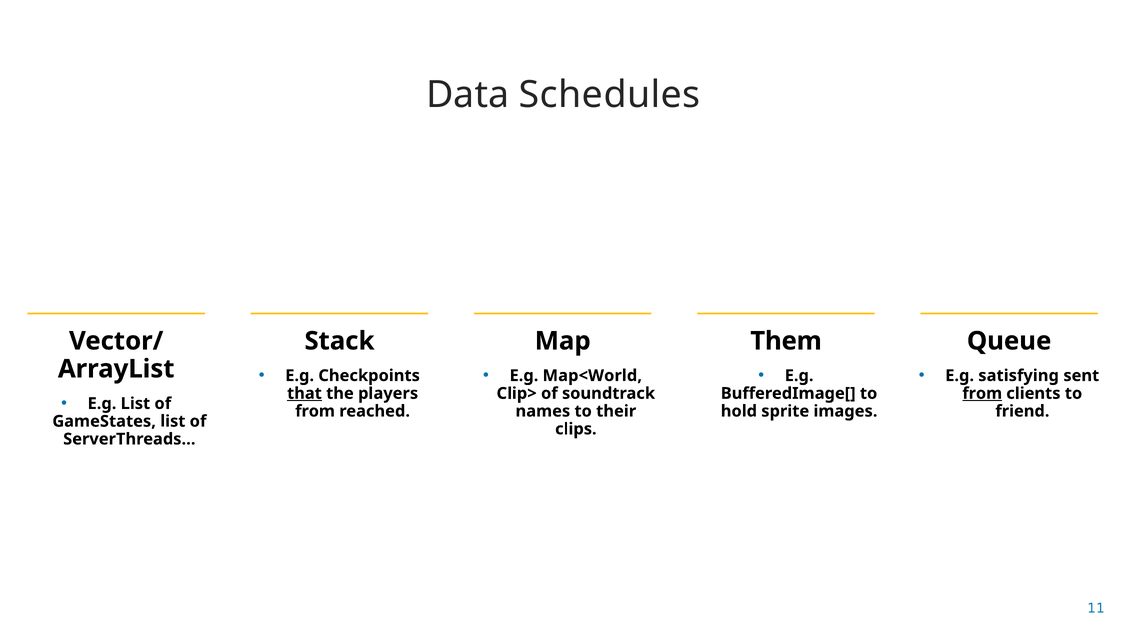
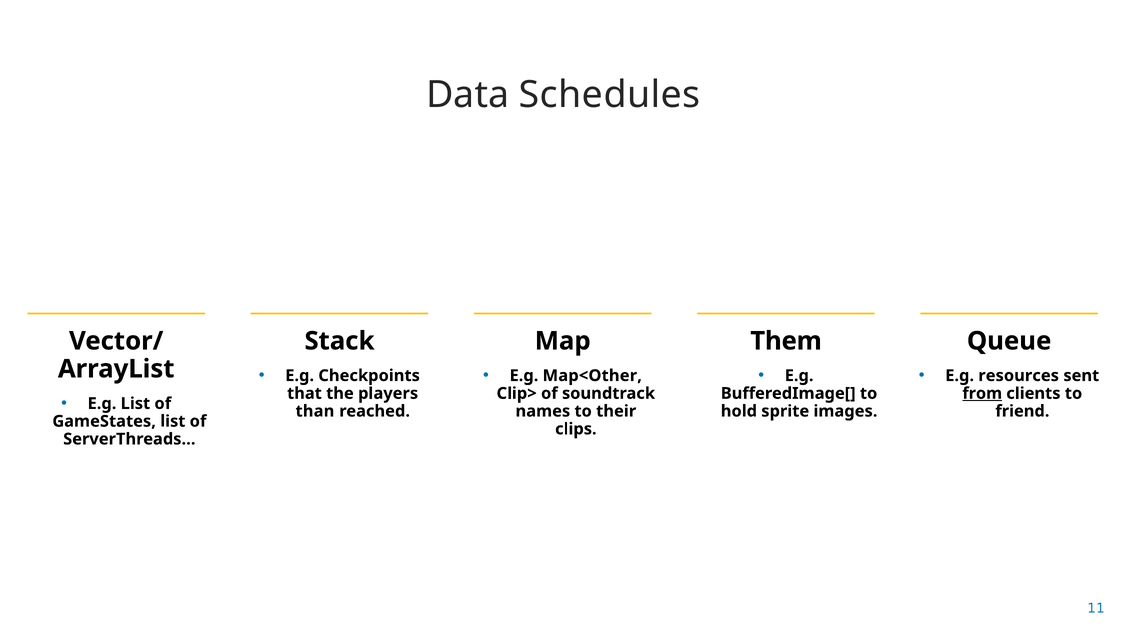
Map<World: Map<World -> Map<Other (592, 376)
satisfying: satisfying -> resources (1019, 376)
that underline: present -> none (304, 393)
from: from -> than (315, 411)
